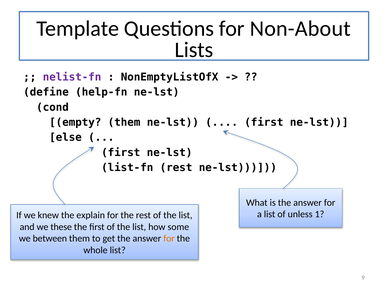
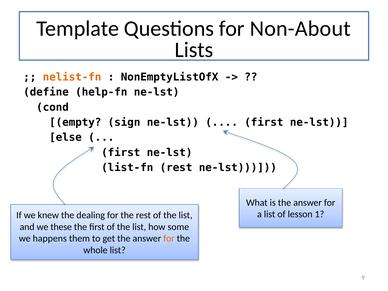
nelist-fn colour: purple -> orange (72, 77)
empty them: them -> sign (124, 122)
unless: unless -> lesson (300, 214)
explain: explain -> dealing (91, 215)
between: between -> happens (50, 238)
